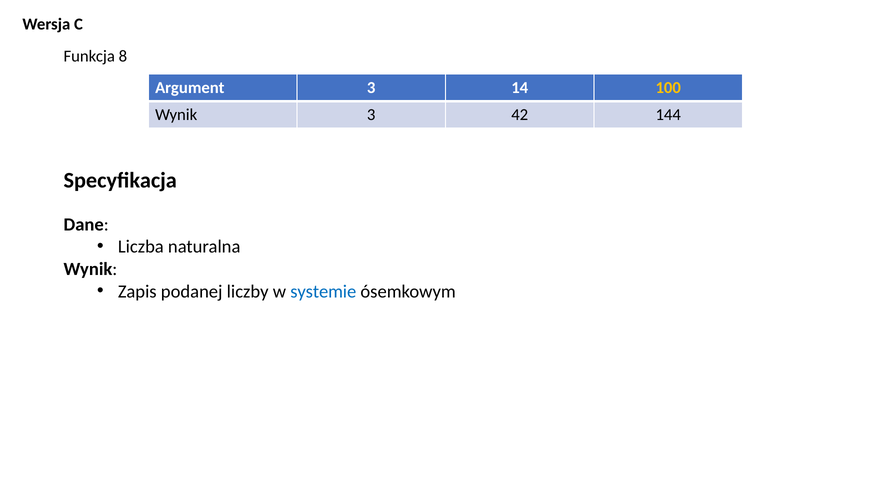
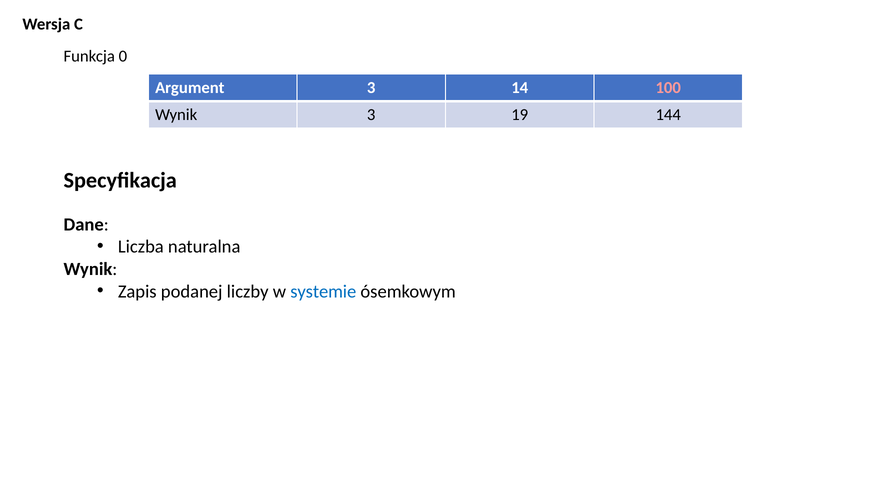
8: 8 -> 0 (123, 56)
100 colour: yellow -> pink (668, 88)
42: 42 -> 19 (520, 115)
